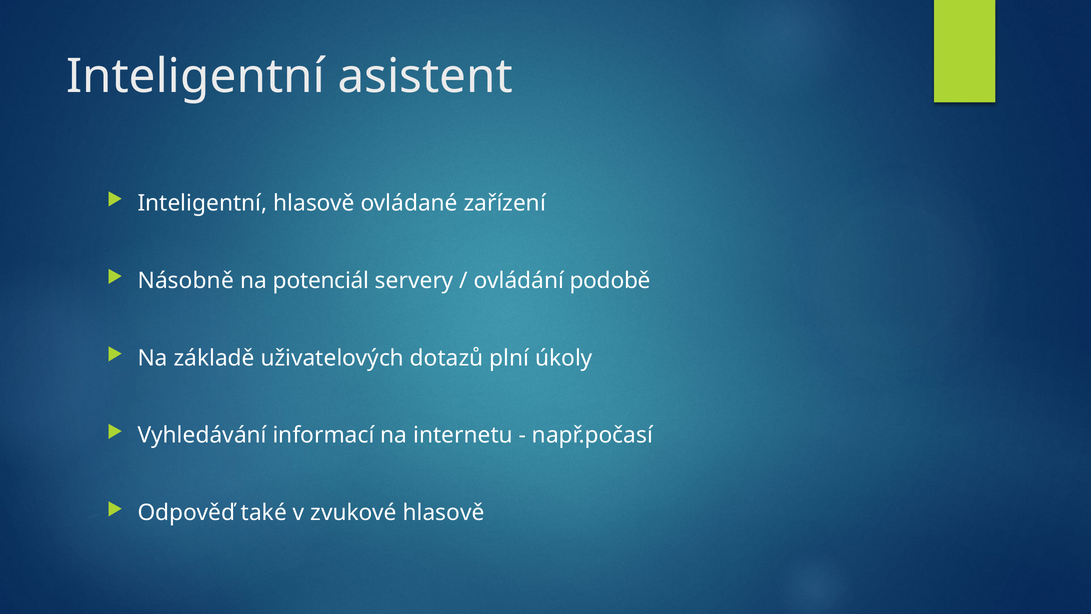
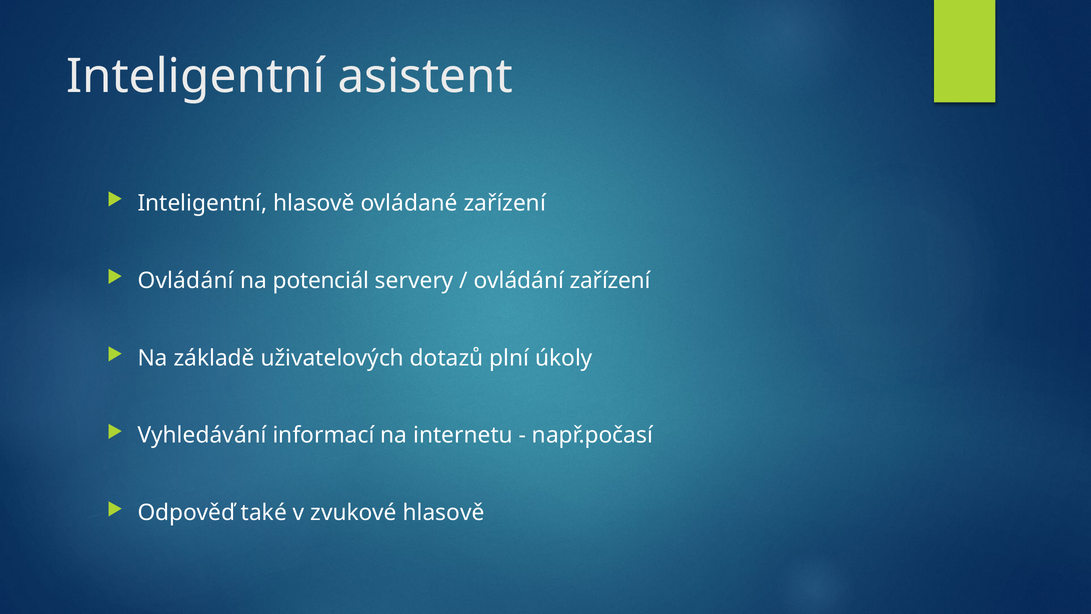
Násobně: Násobně -> Ovládání (186, 280)
ovládání podobě: podobě -> zařízení (610, 280)
